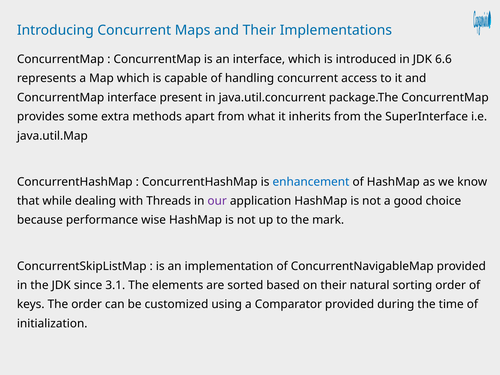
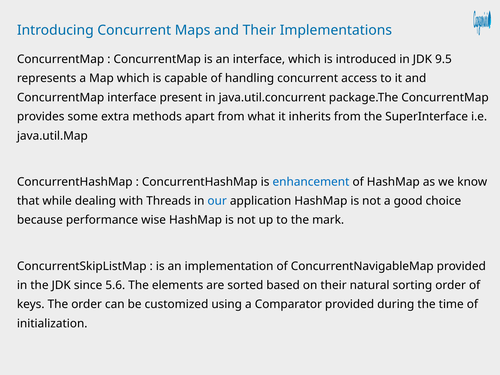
6.6: 6.6 -> 9.5 (443, 59)
our colour: purple -> blue (217, 201)
3.1: 3.1 -> 5.6 (115, 285)
